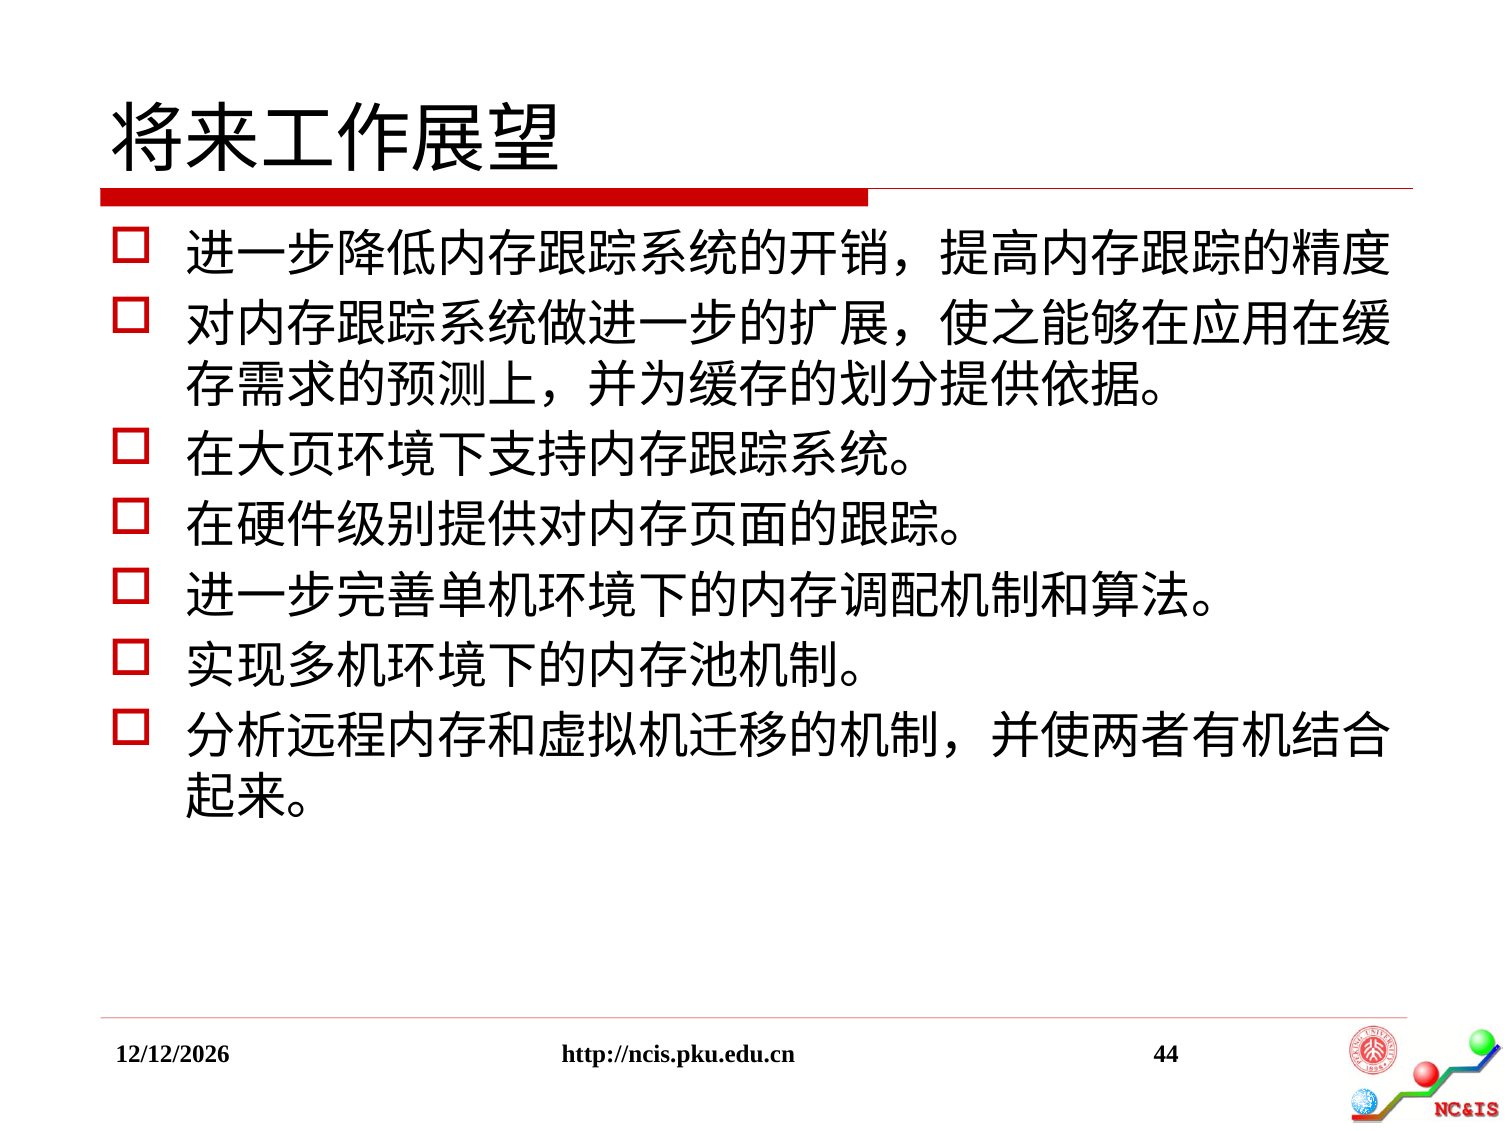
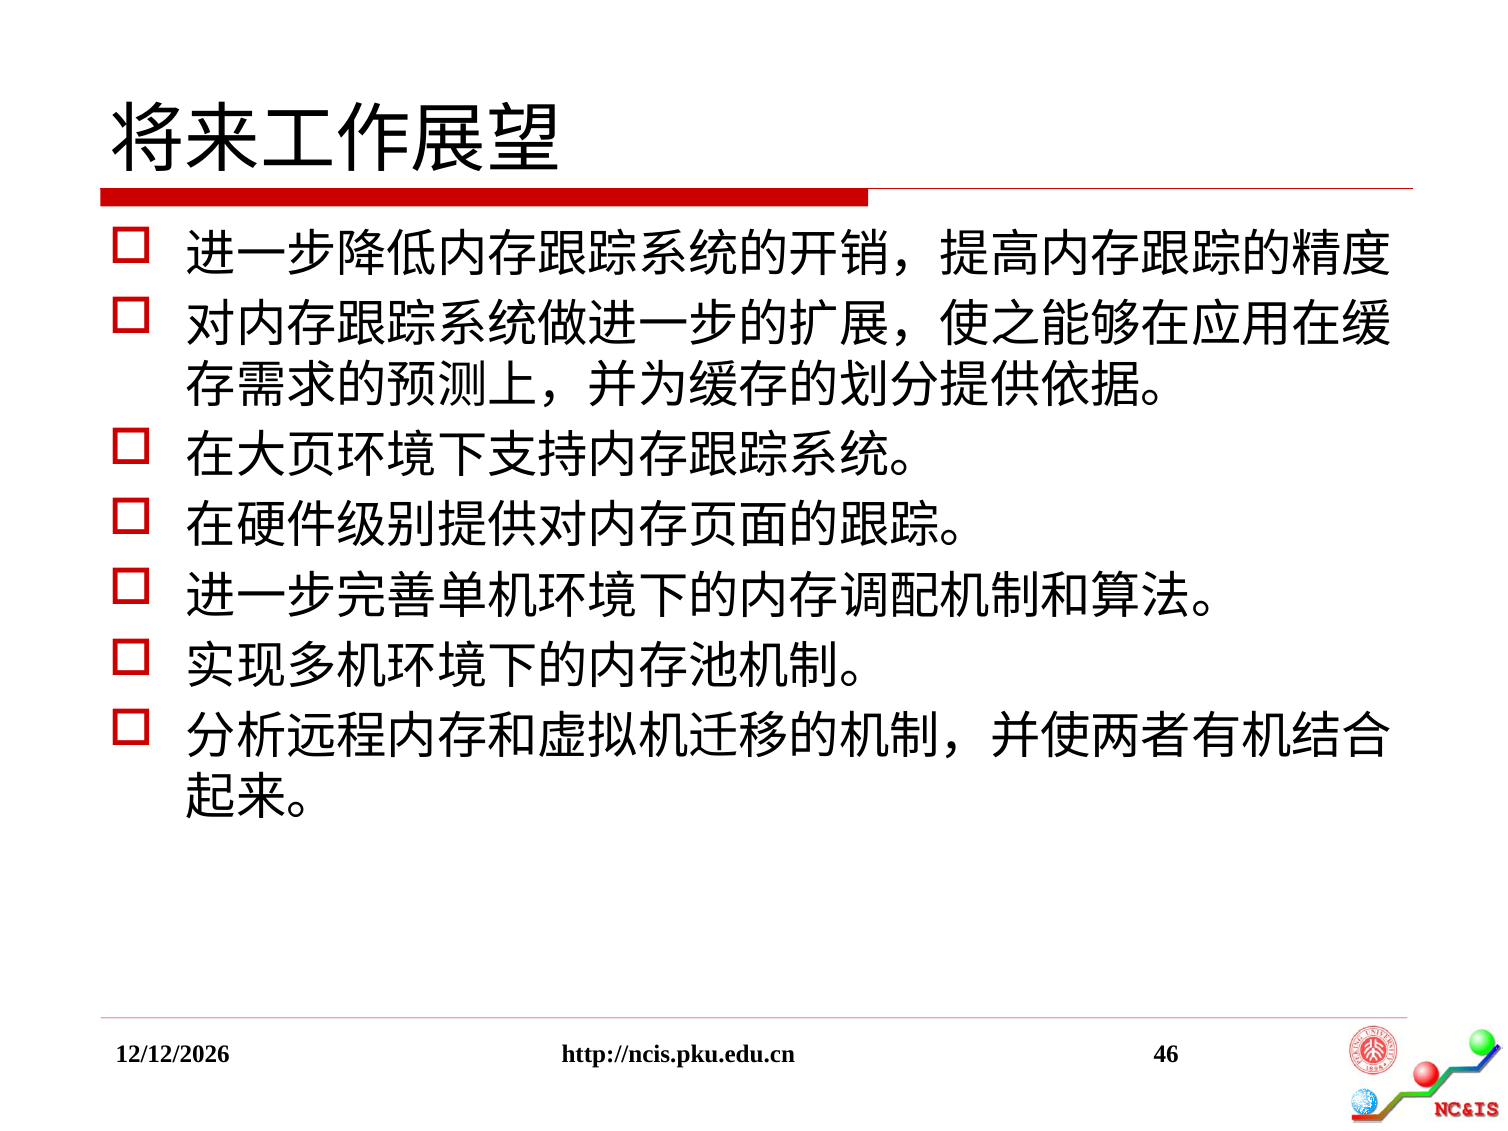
44: 44 -> 46 (1166, 1054)
